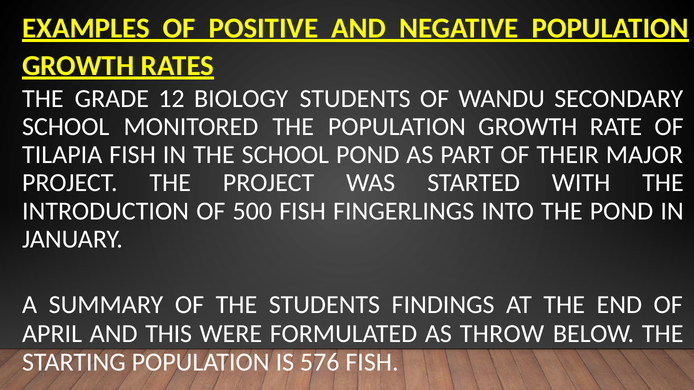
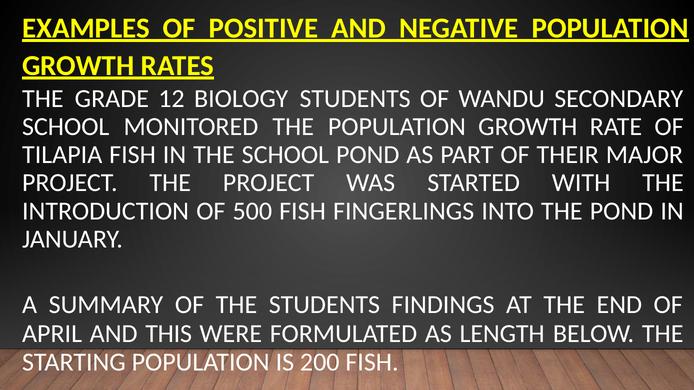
THROW: THROW -> LENGTH (502, 334)
576: 576 -> 200 (320, 363)
